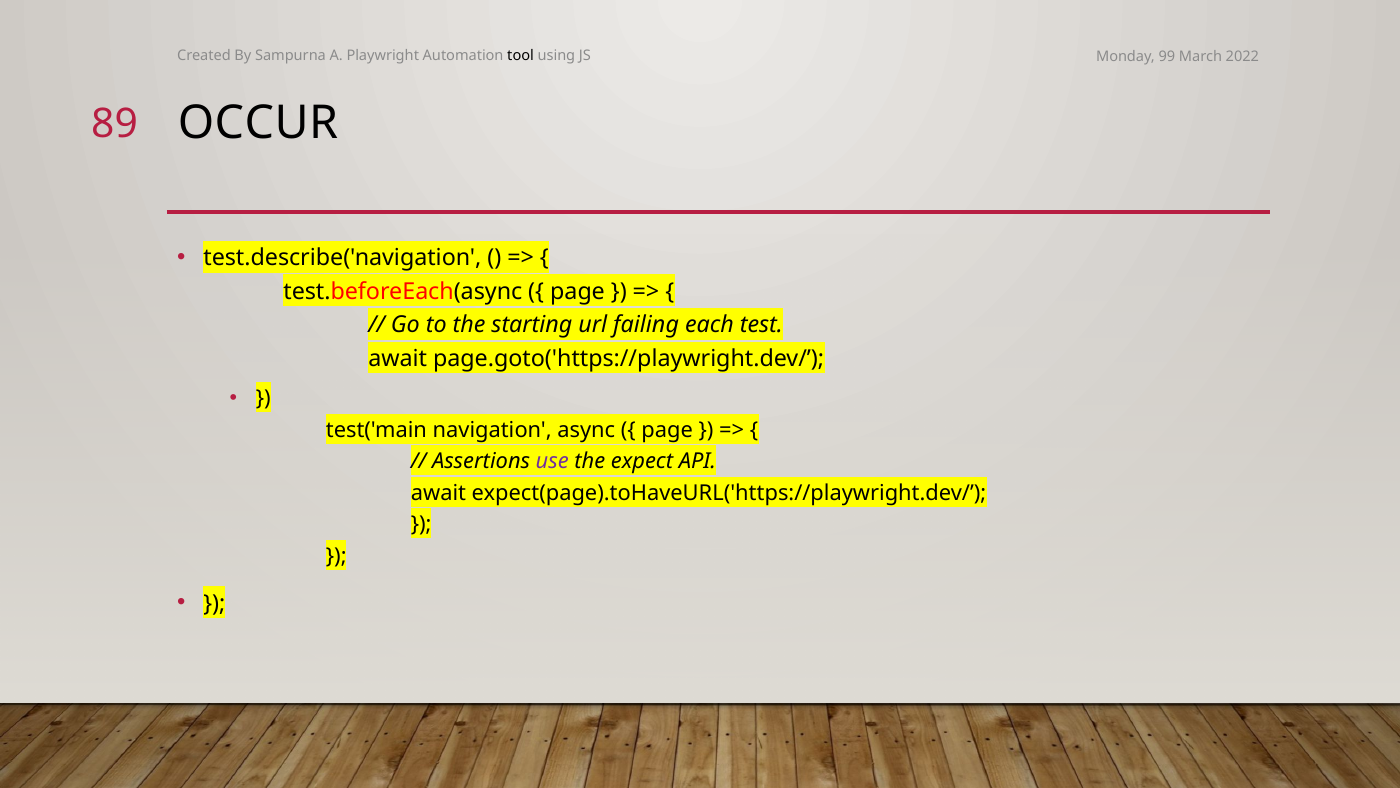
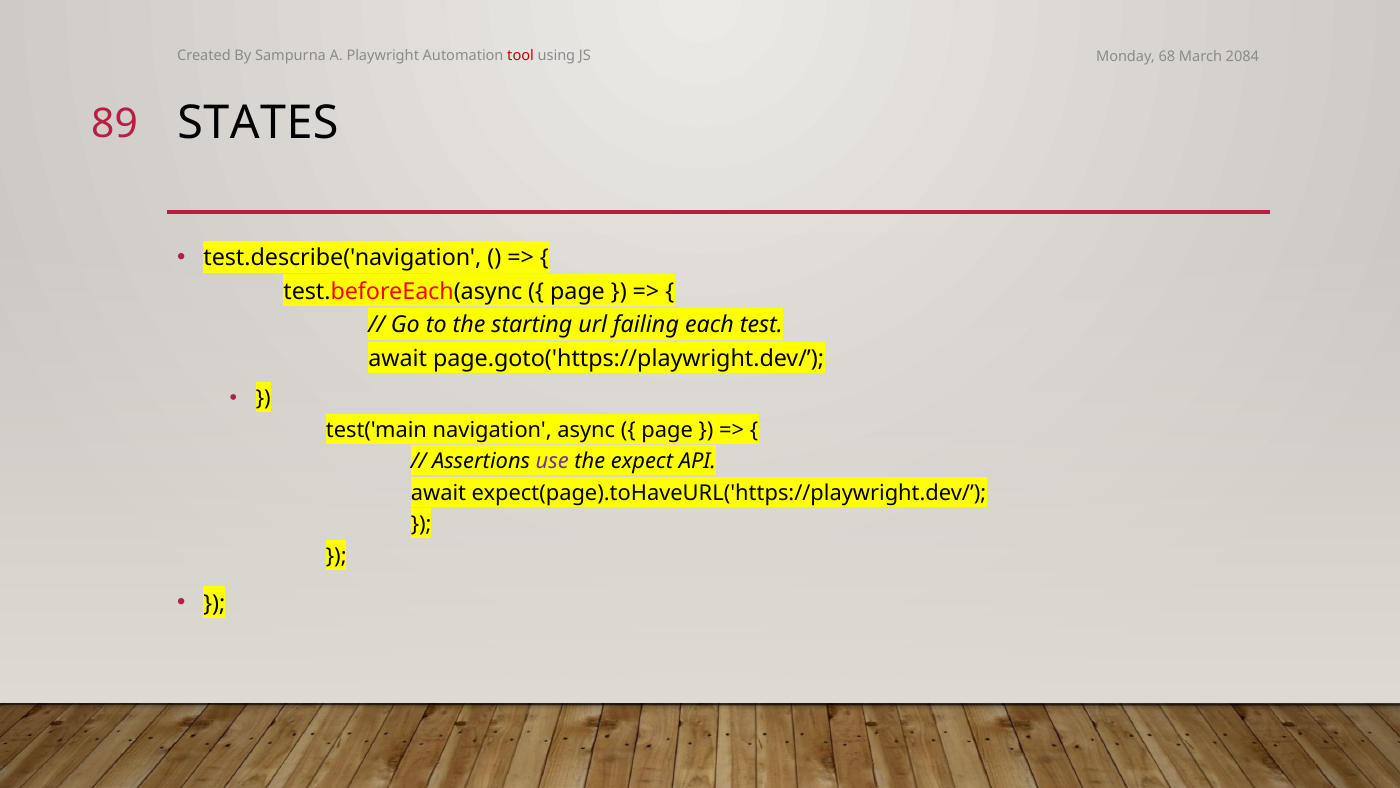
tool colour: black -> red (521, 55)
99: 99 -> 68 (1167, 57)
2022: 2022 -> 2084 (1242, 57)
OCCUR: OCCUR -> STATES (258, 123)
